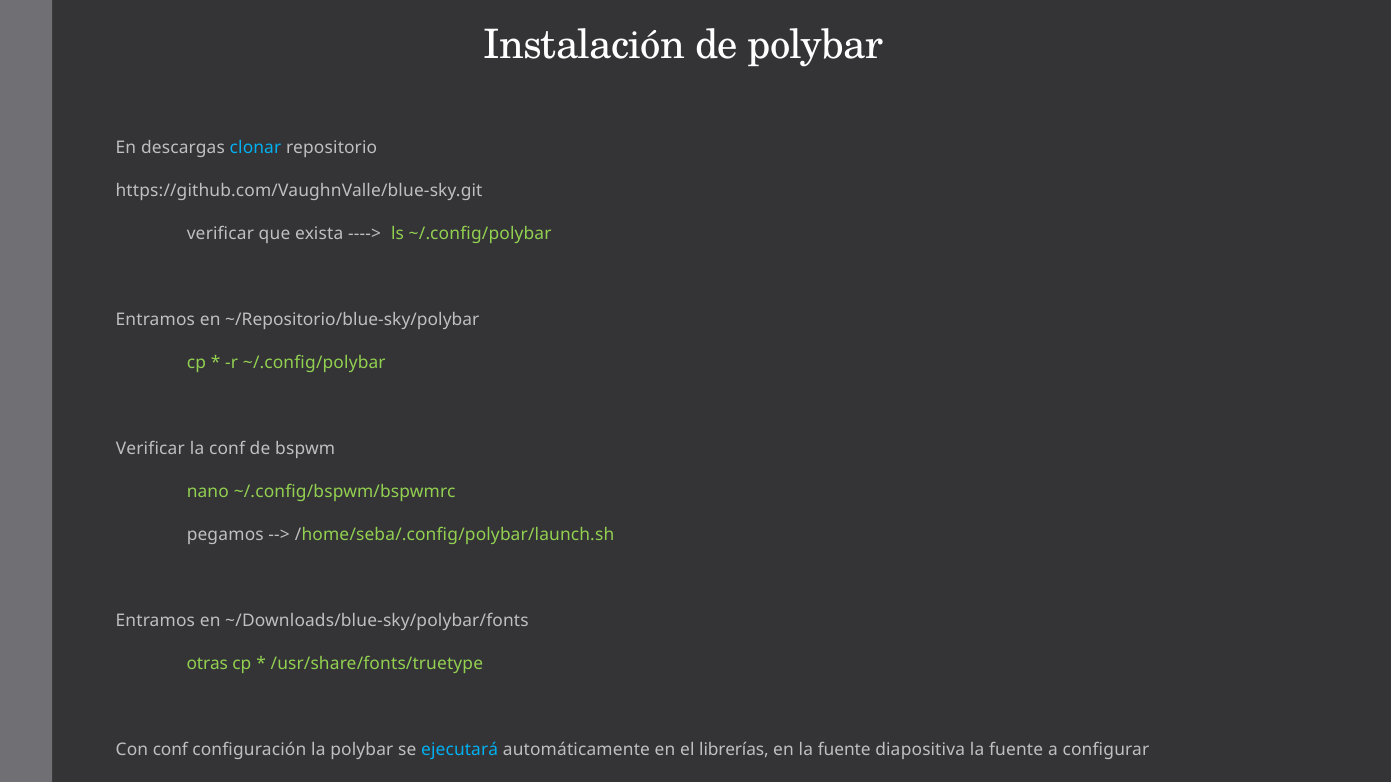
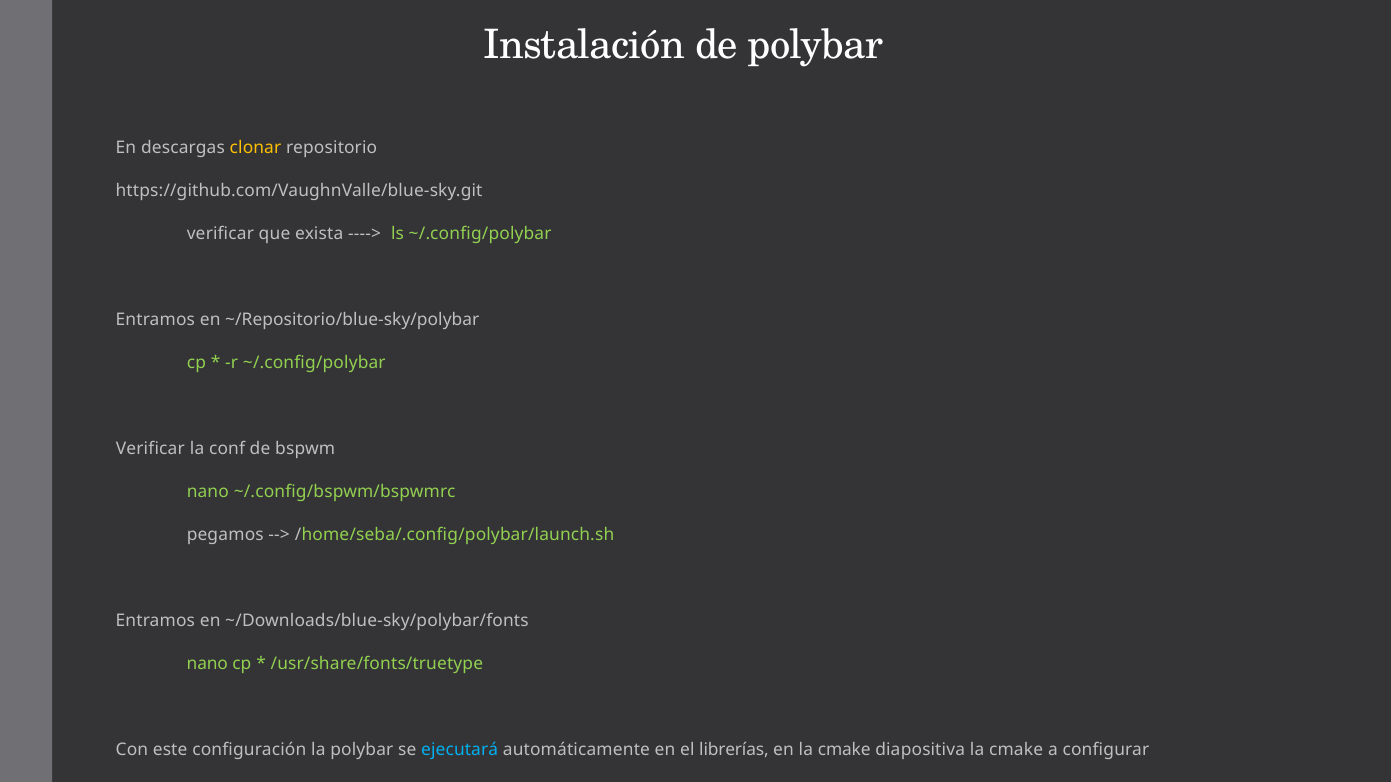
clonar colour: light blue -> yellow (256, 148)
otras: otras -> nano (207, 664)
Con conf: conf -> este (170, 750)
en la fuente: fuente -> cmake (844, 750)
diapositiva la fuente: fuente -> cmake (1016, 750)
